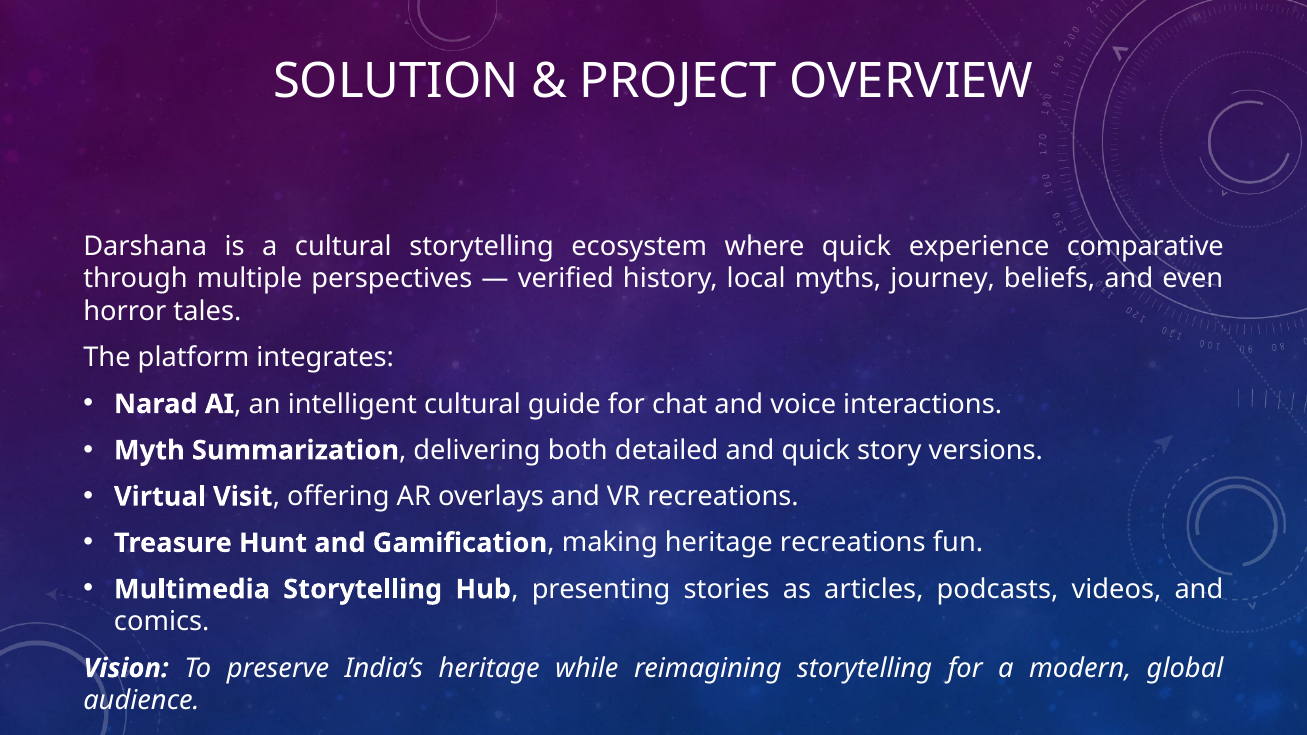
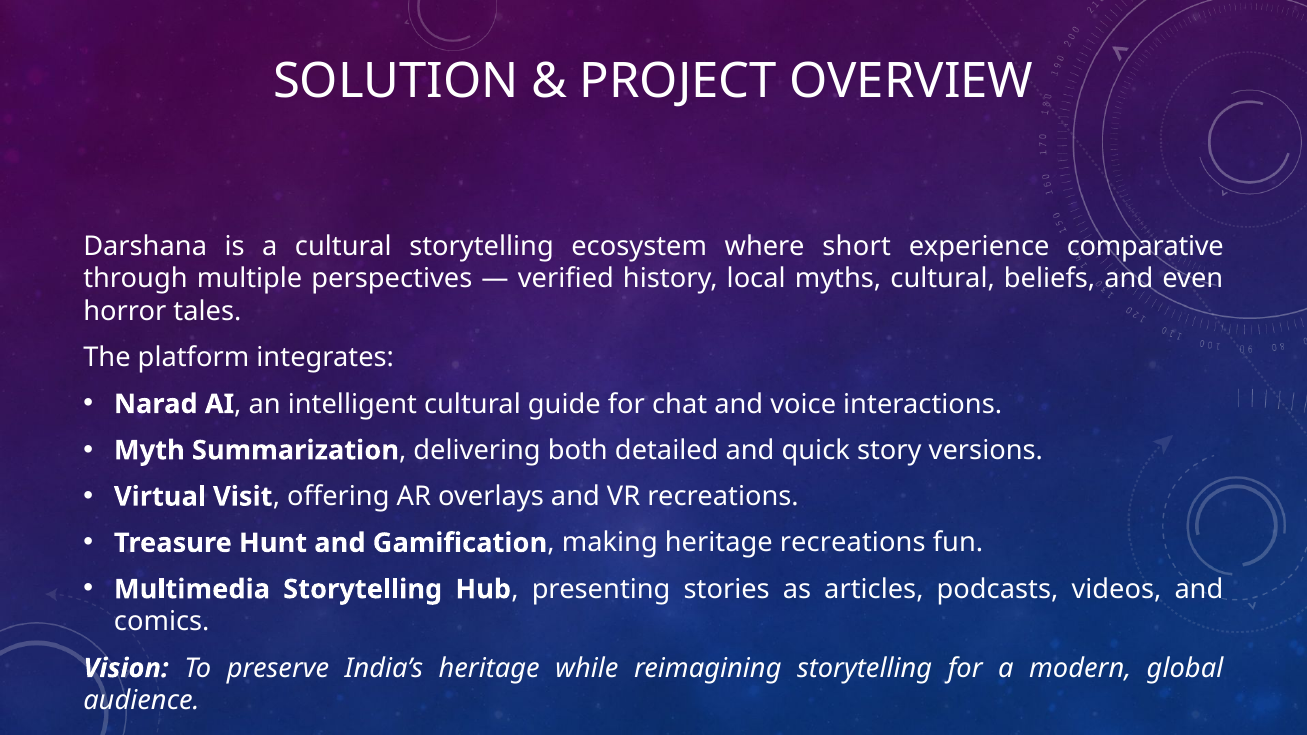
where quick: quick -> short (857, 246)
myths journey: journey -> cultural (943, 279)
